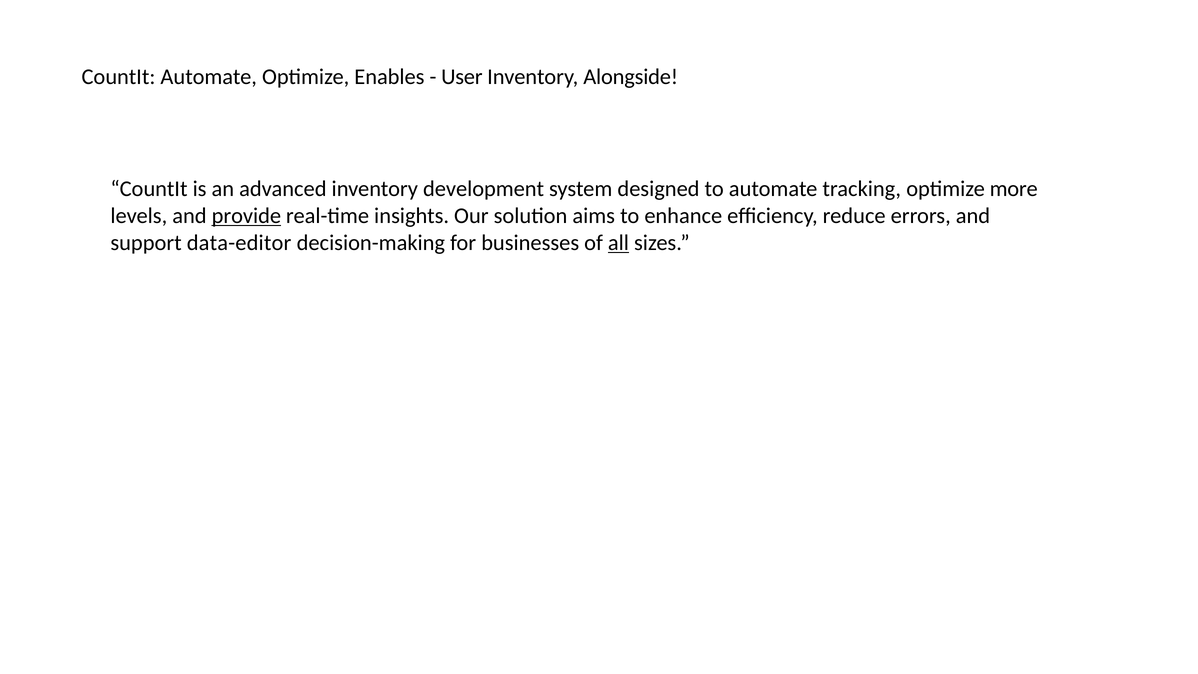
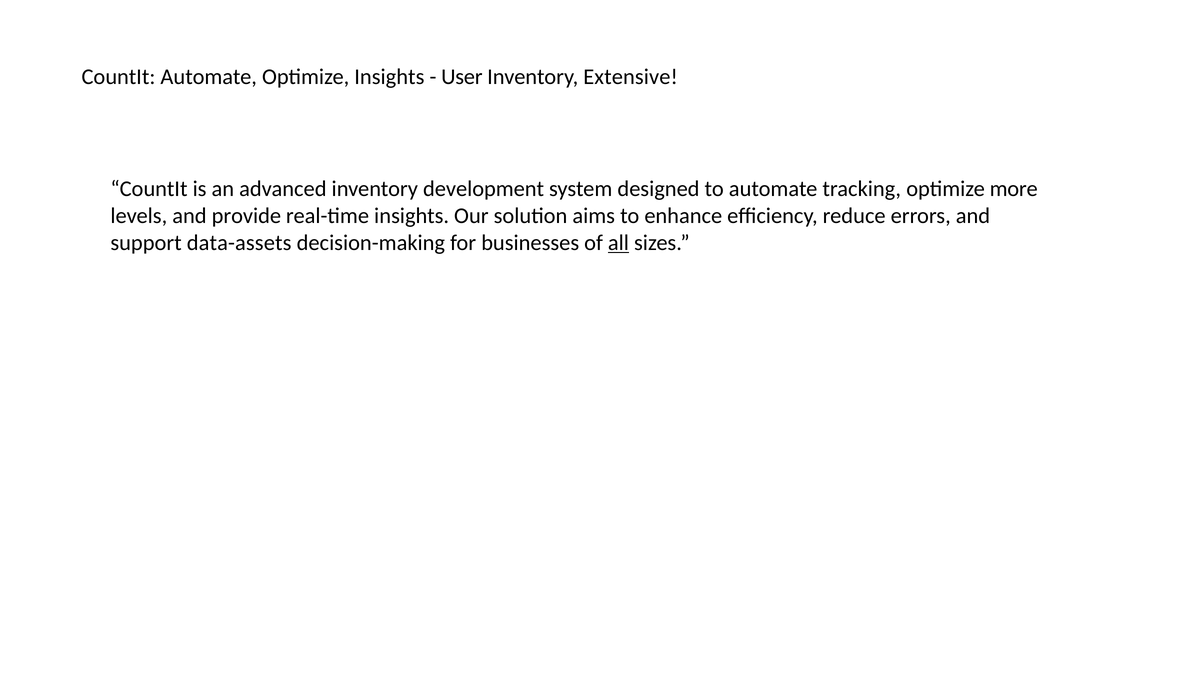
Optimize Enables: Enables -> Insights (389, 77)
Alongside: Alongside -> Extensive (631, 77)
provide underline: present -> none (246, 216)
data-editor: data-editor -> data-assets (239, 243)
